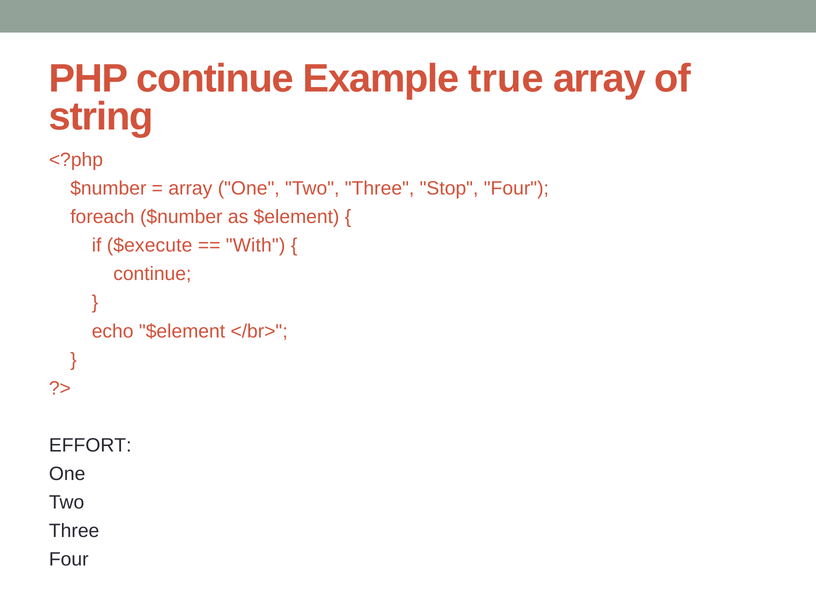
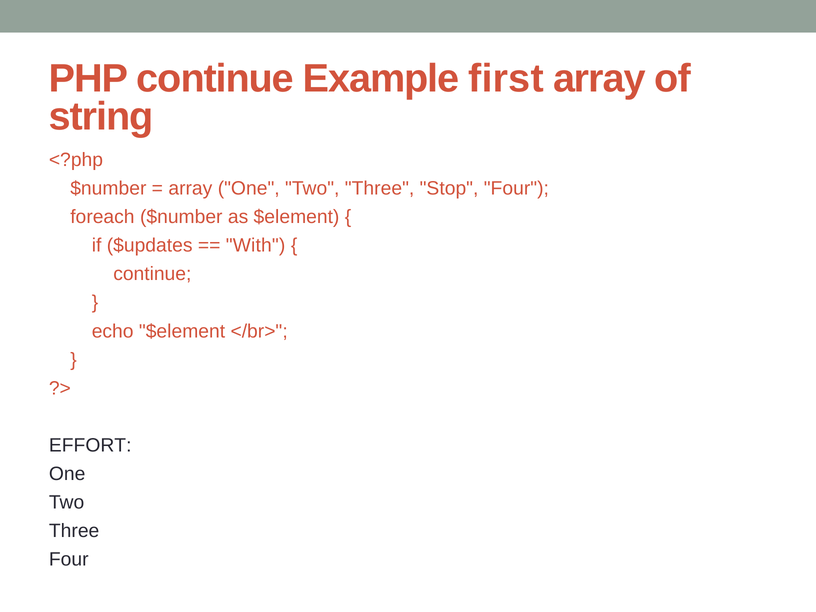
true: true -> first (506, 79)
$execute: $execute -> $updates (150, 245)
